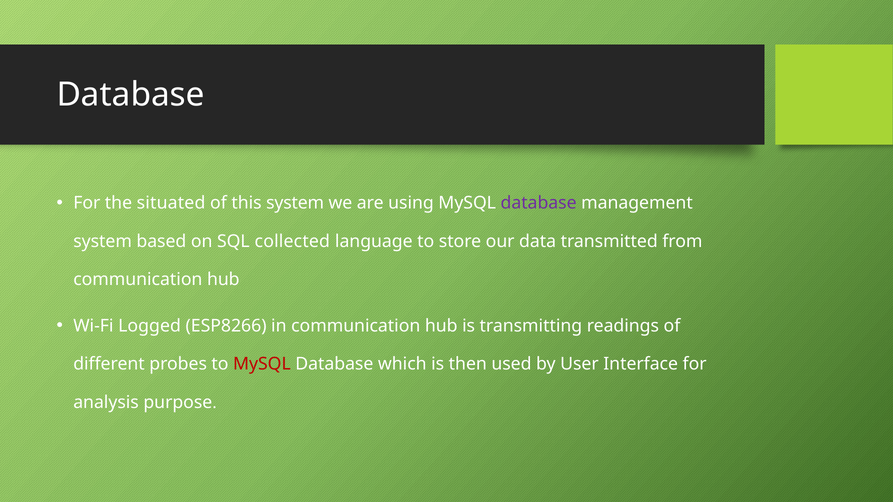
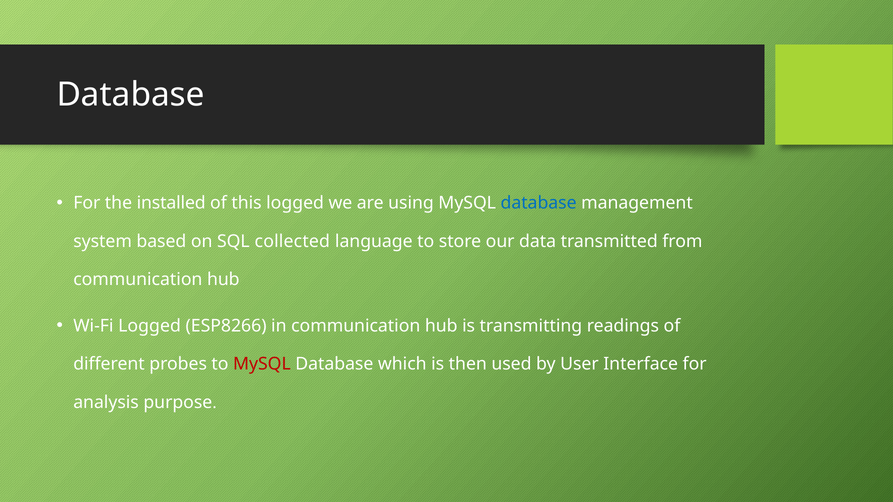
situated: situated -> installed (171, 203)
this system: system -> logged (295, 203)
database colour: purple -> blue (539, 203)
